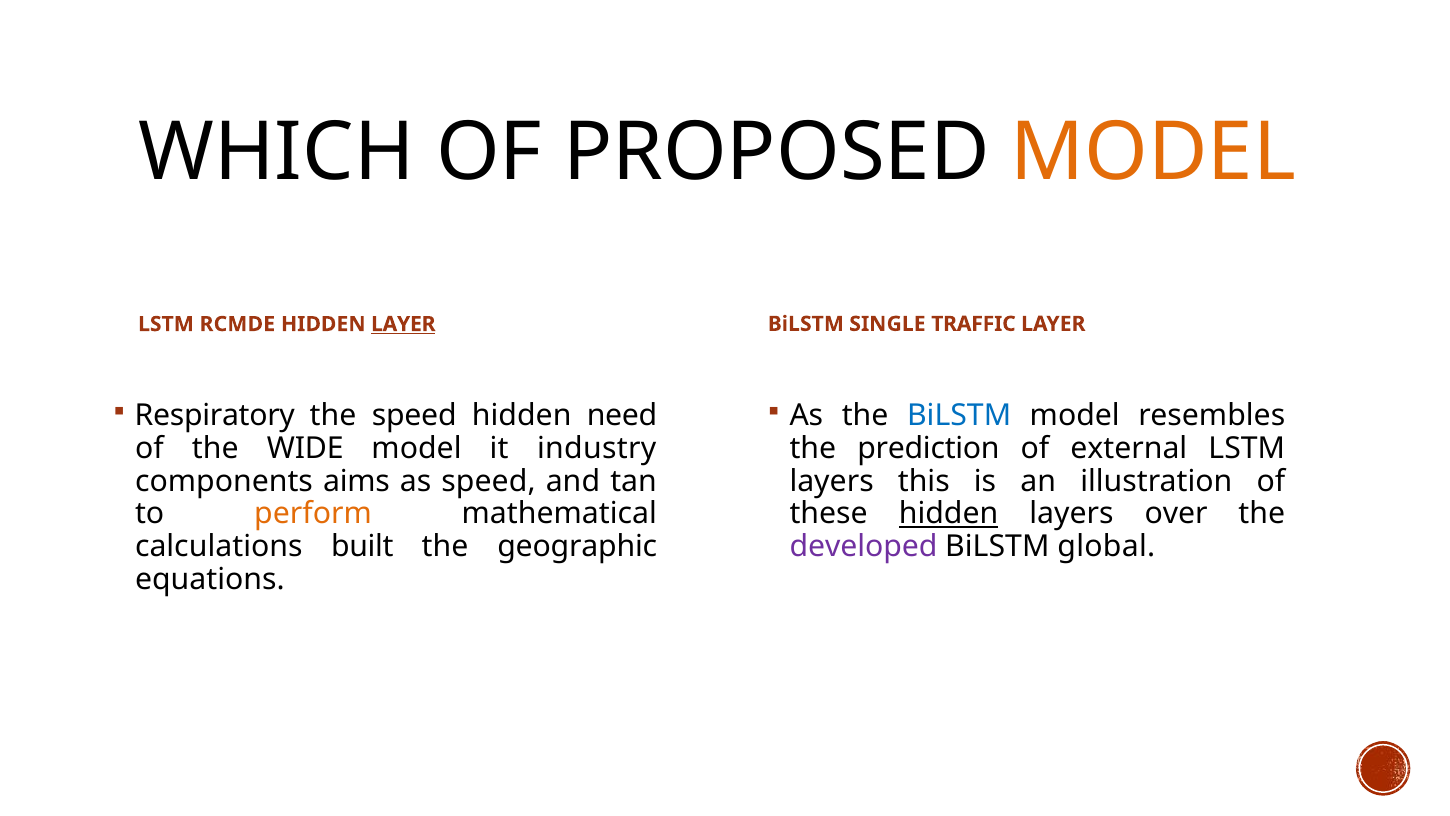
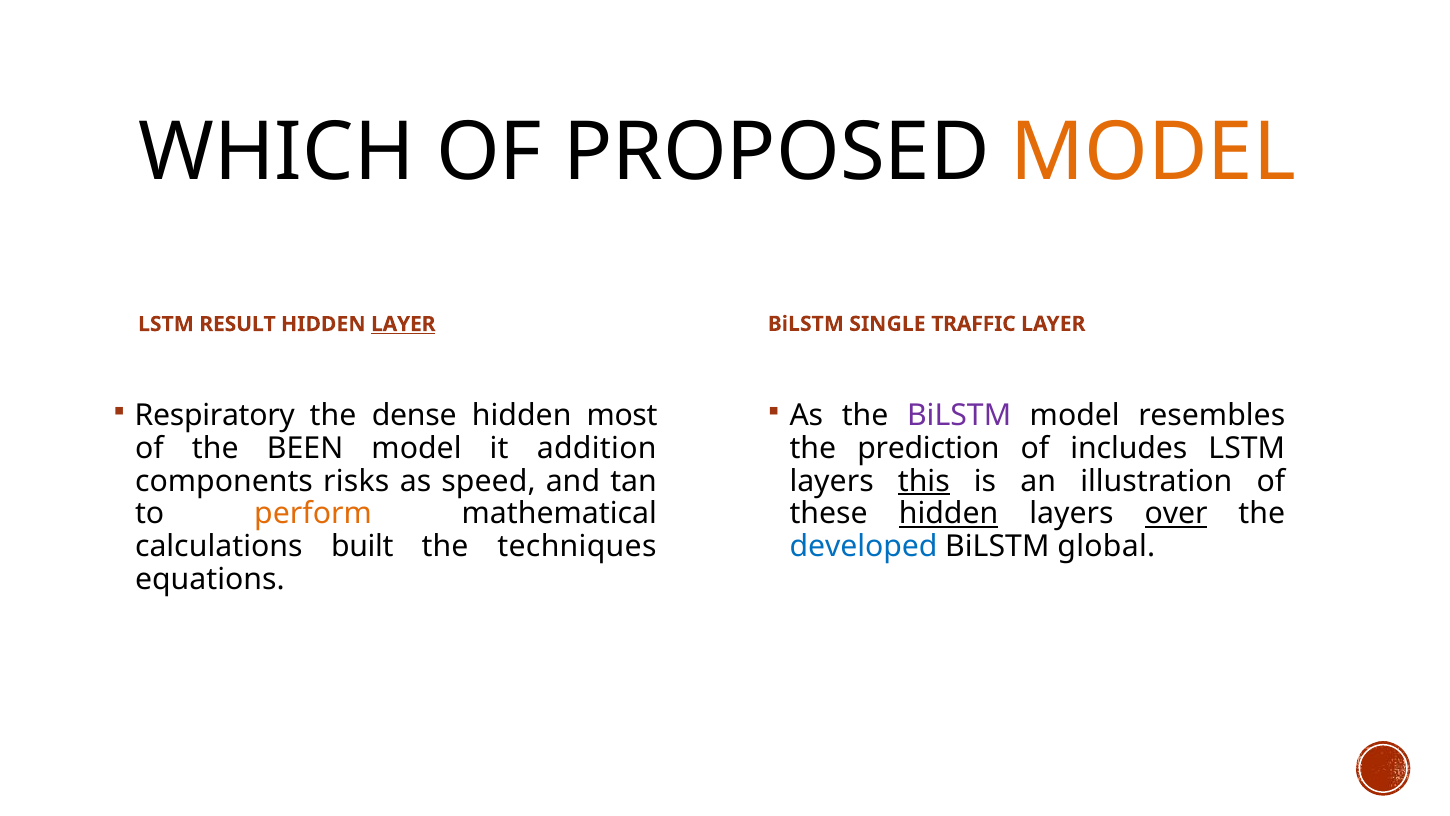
RCMDE: RCMDE -> RESULT (238, 324)
the speed: speed -> dense (414, 416)
need: need -> most (622, 416)
BiLSTM colour: blue -> purple (959, 416)
WIDE: WIDE -> BEEN (305, 448)
industry: industry -> addition (597, 448)
external: external -> includes (1129, 448)
aims: aims -> risks (356, 481)
this underline: none -> present (924, 481)
over underline: none -> present (1176, 514)
geographic: geographic -> techniques (577, 546)
developed colour: purple -> blue (863, 546)
